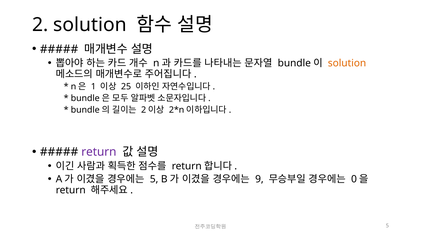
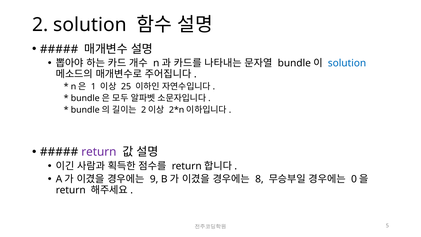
solution colour: orange -> blue (347, 63)
5: 5 -> 9 (154, 179)
9: 9 -> 8 (259, 179)
